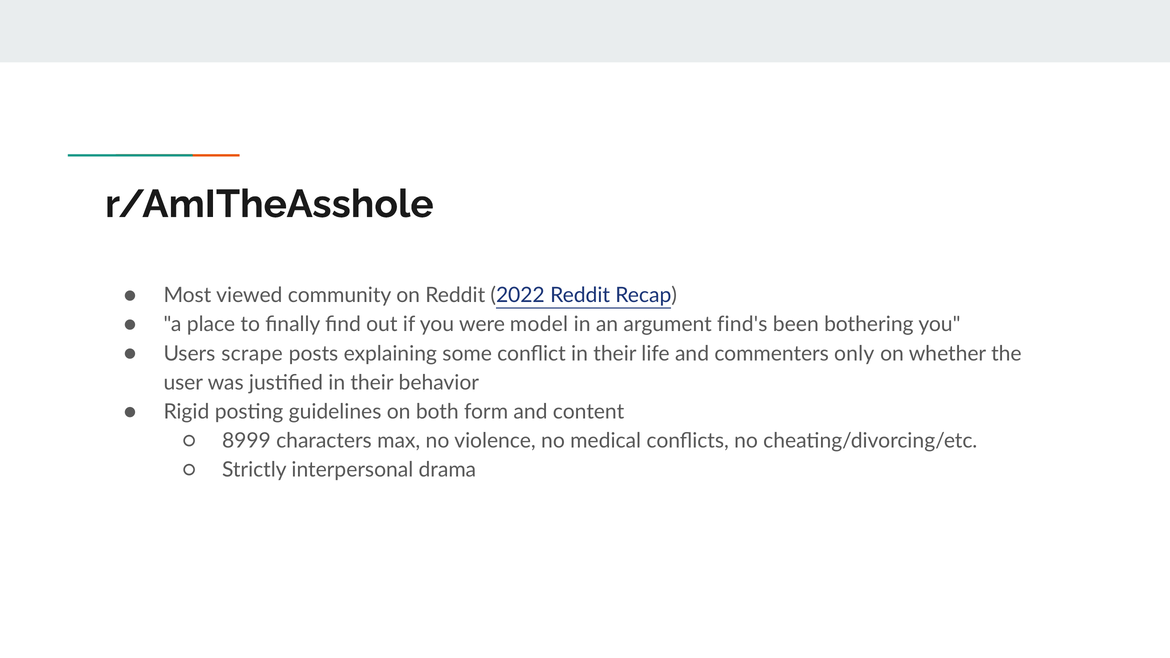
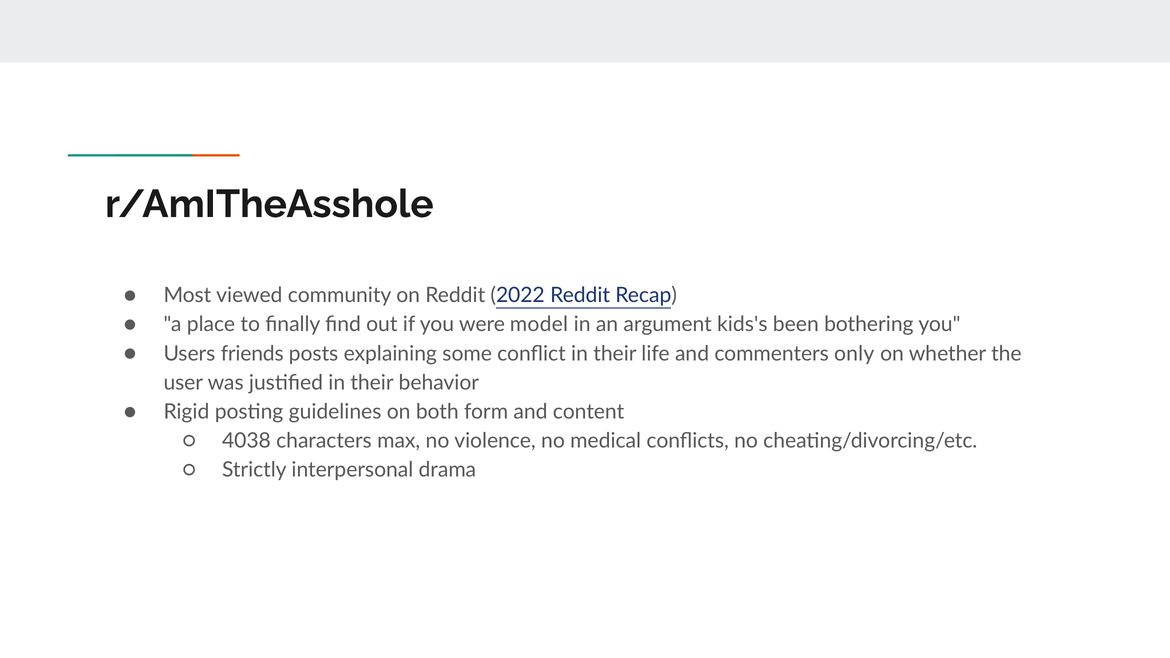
find's: find's -> kids's (742, 324)
scrape: scrape -> friends (252, 354)
8999: 8999 -> 4038 (246, 441)
